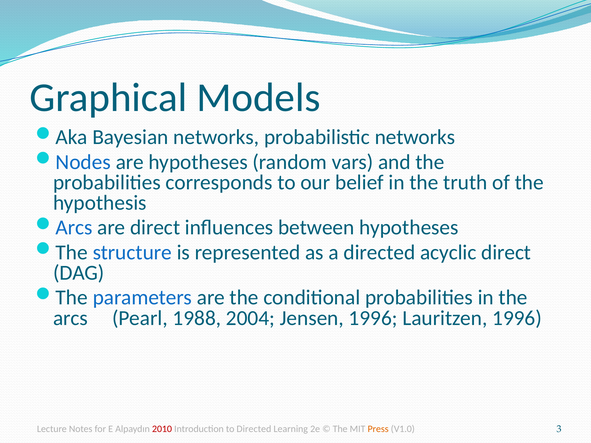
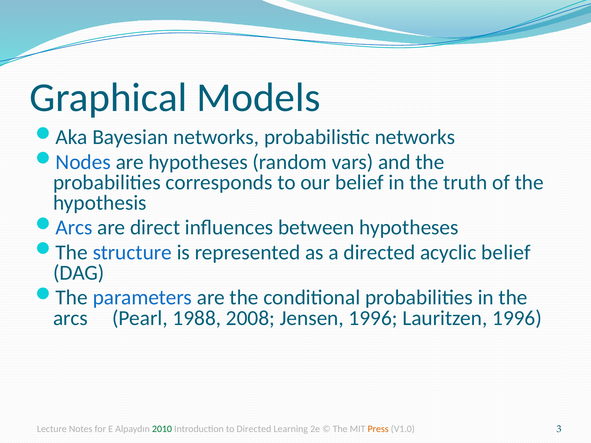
acyclic direct: direct -> belief (506, 252)
2004: 2004 -> 2008 (250, 318)
2010 colour: red -> green (162, 429)
